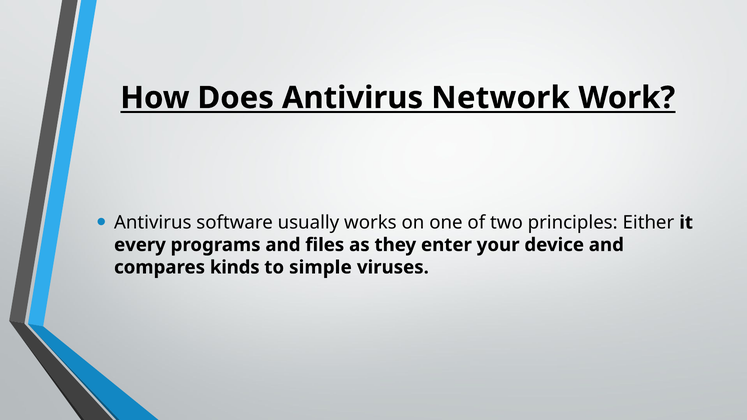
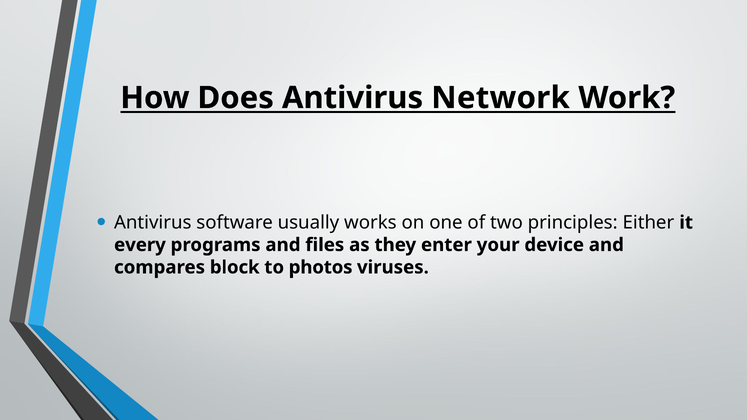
kinds: kinds -> block (235, 267)
simple: simple -> photos (321, 267)
